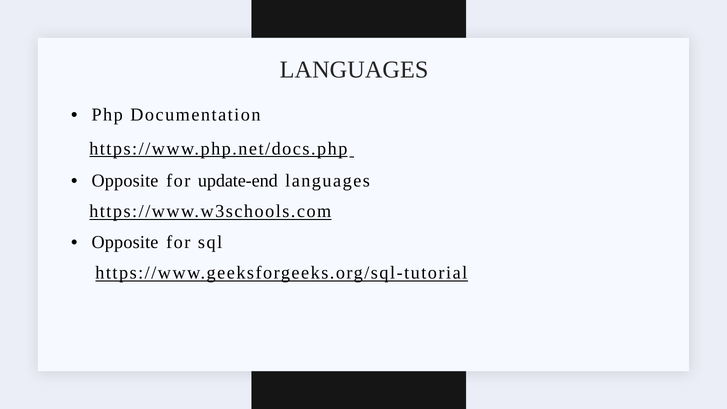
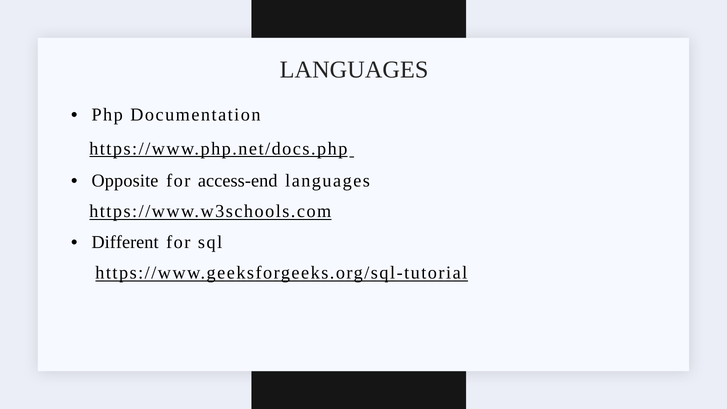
update-end: update-end -> access-end (238, 181)
Opposite: Opposite -> Different (125, 242)
